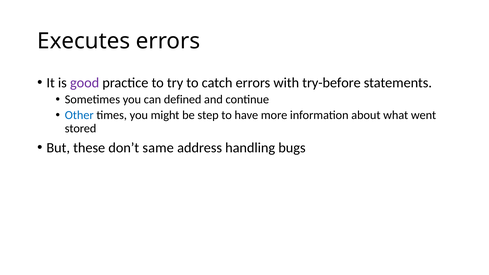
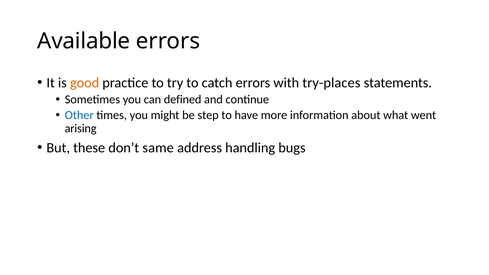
Executes: Executes -> Available (84, 41)
good colour: purple -> orange (85, 83)
try-before: try-before -> try-places (331, 83)
stored: stored -> arising (81, 128)
